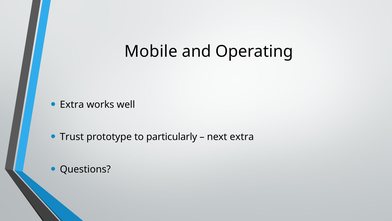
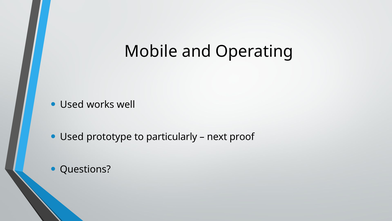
Extra: Extra -> Used (72, 104)
Trust: Trust -> Used (72, 137)
next extra: extra -> proof (242, 137)
